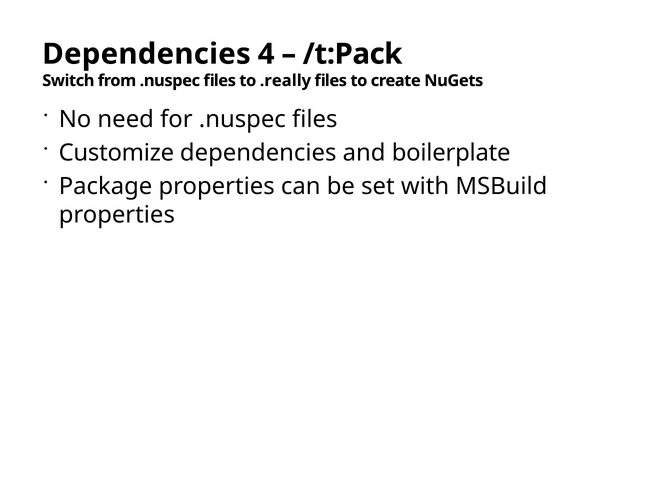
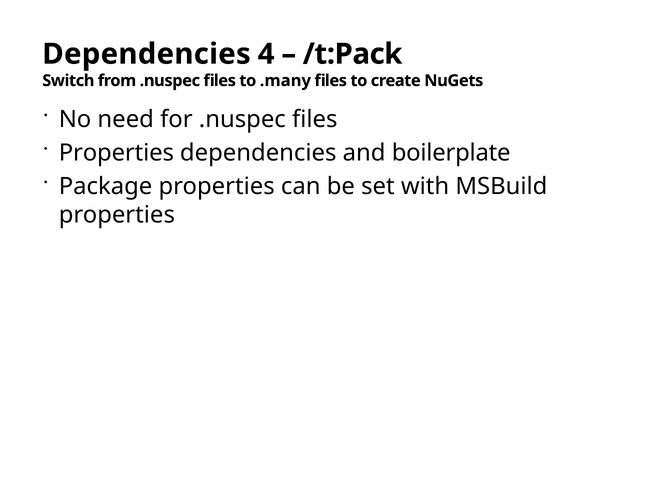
.really: .really -> .many (285, 81)
Customize: Customize -> Properties (116, 153)
